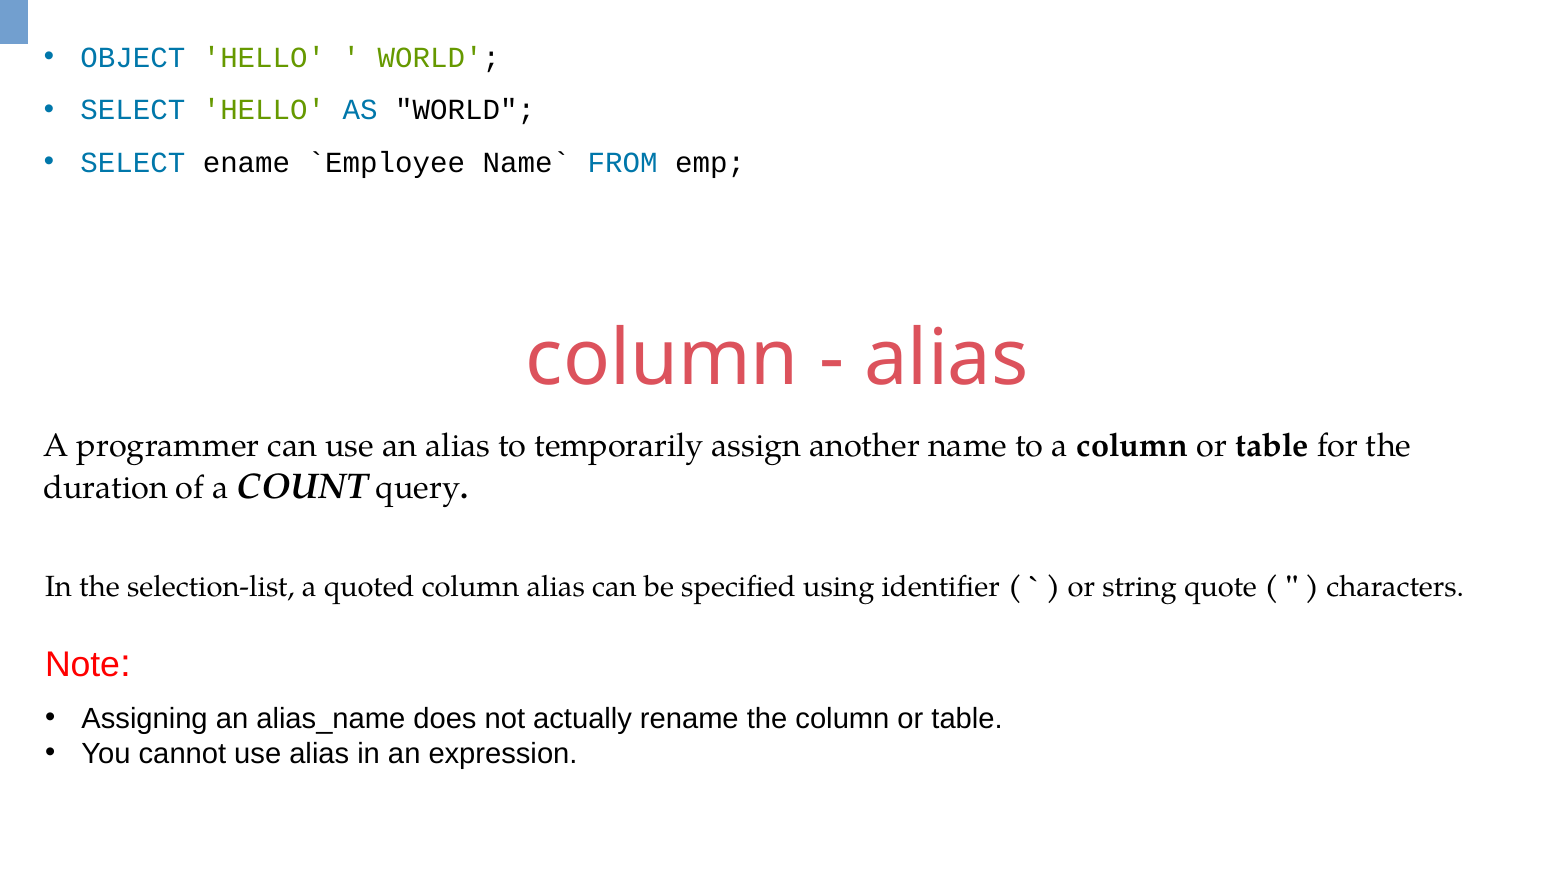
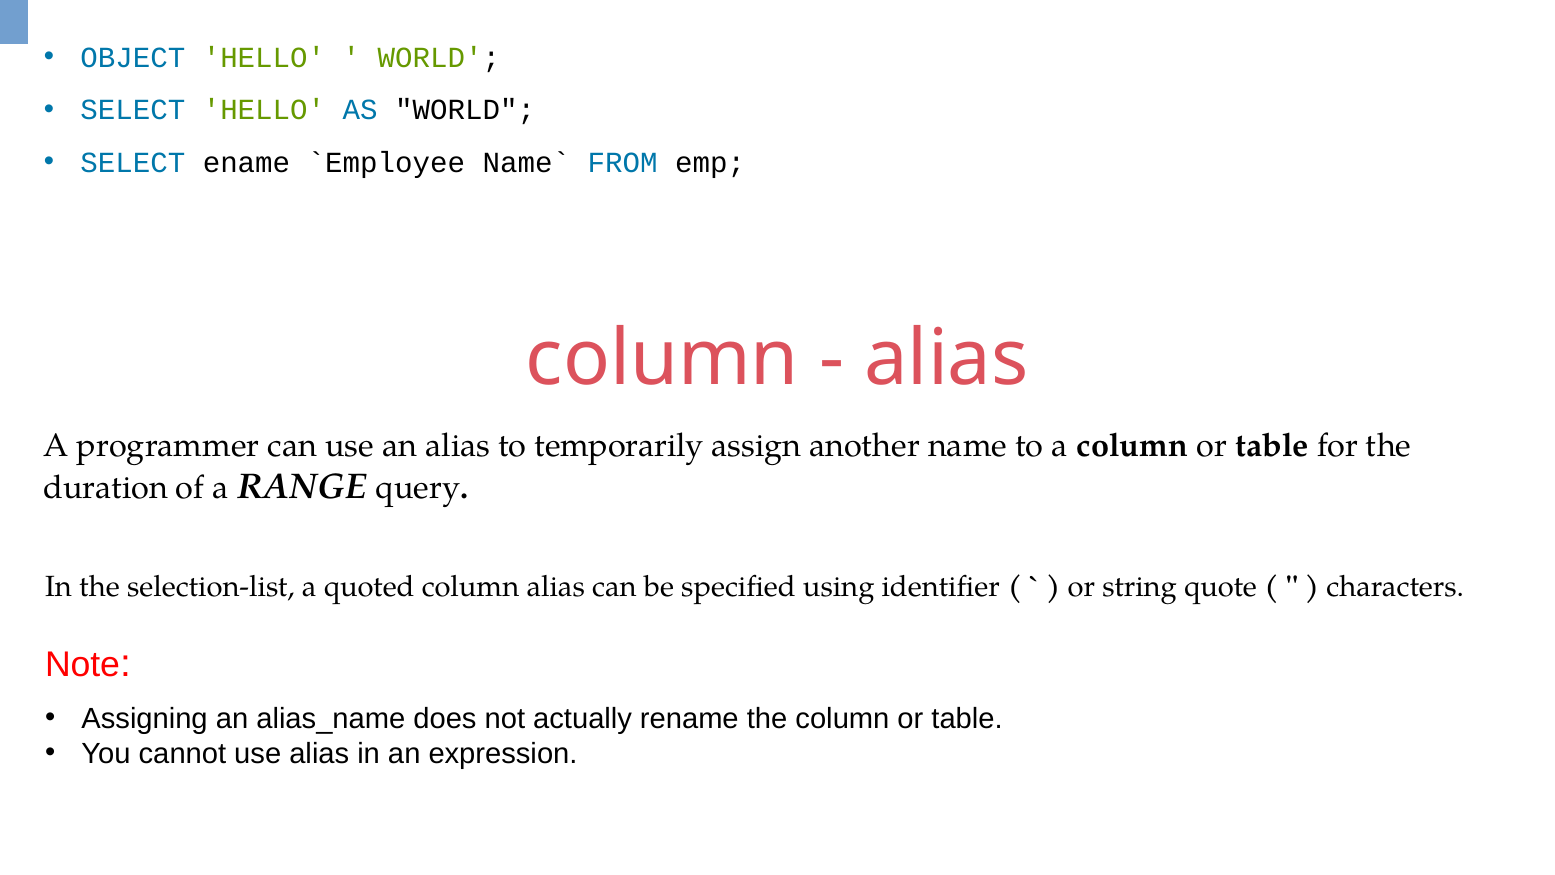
COUNT: COUNT -> RANGE (302, 486)
